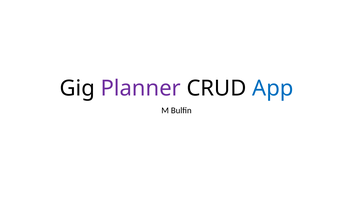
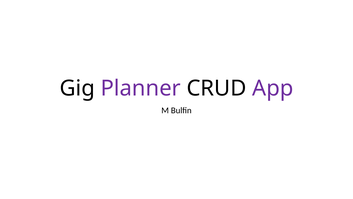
App colour: blue -> purple (273, 88)
